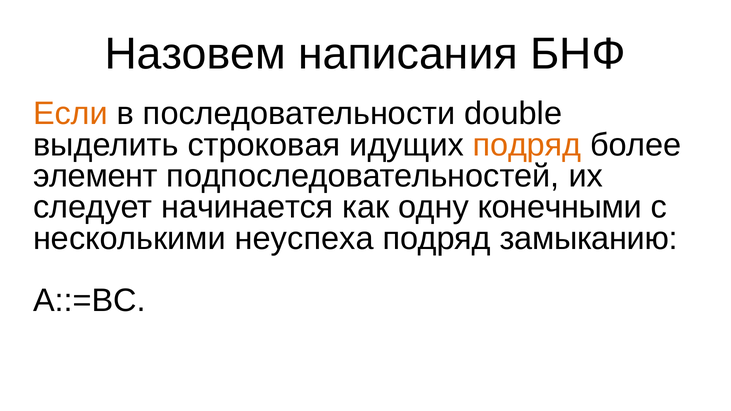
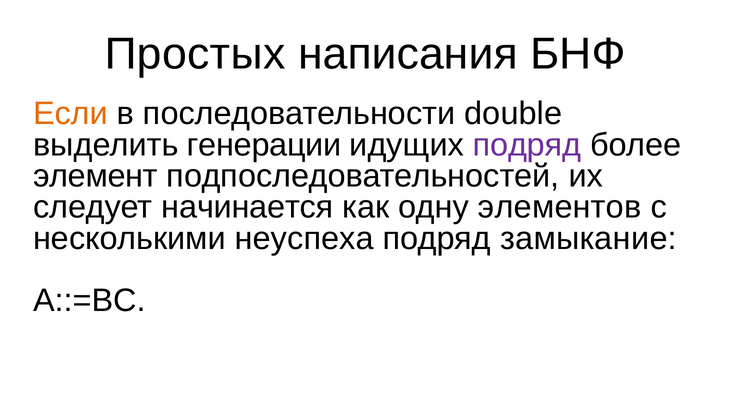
Назовем: Назовем -> Простых (195, 54)
строковая: строковая -> генерации (264, 145)
подряд colour: orange -> purple (527, 145)
конечными: конечными -> элементов (560, 207)
замыканию: замыканию -> замыкание (588, 239)
